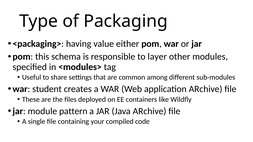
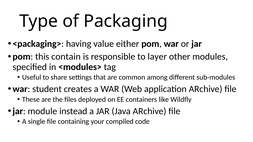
schema: schema -> contain (66, 57)
pattern: pattern -> instead (73, 111)
